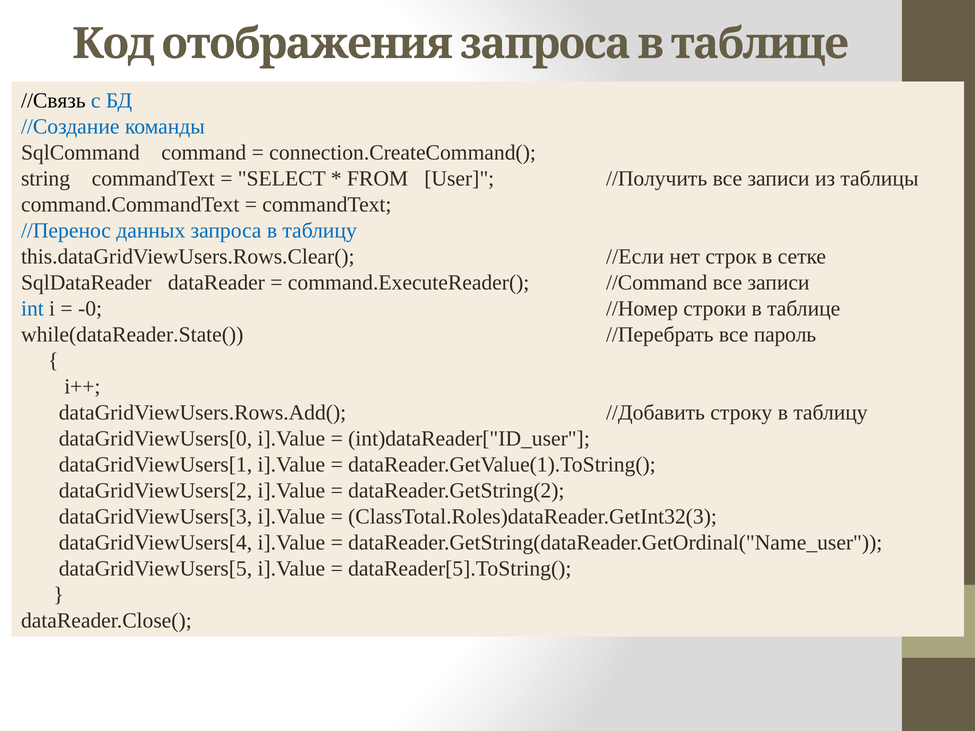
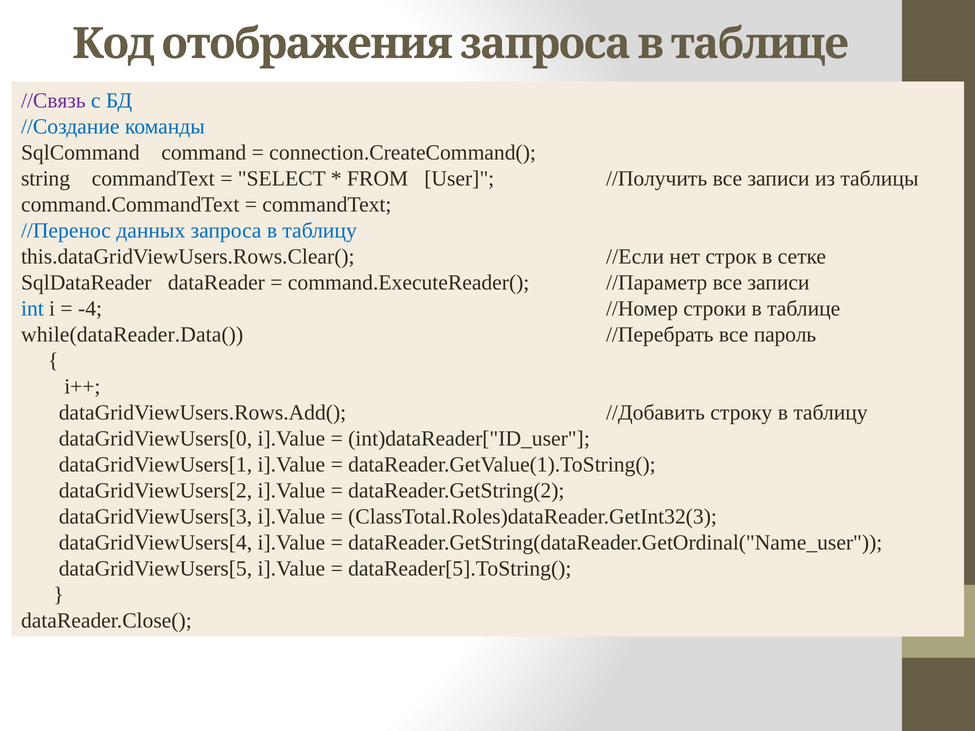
//Связь colour: black -> purple (53, 101)
//Command: //Command -> //Параметр (657, 283)
-0: -0 -> -4 (90, 309)
while(dataReader.State(: while(dataReader.State( -> while(dataReader.Data( (132, 335)
